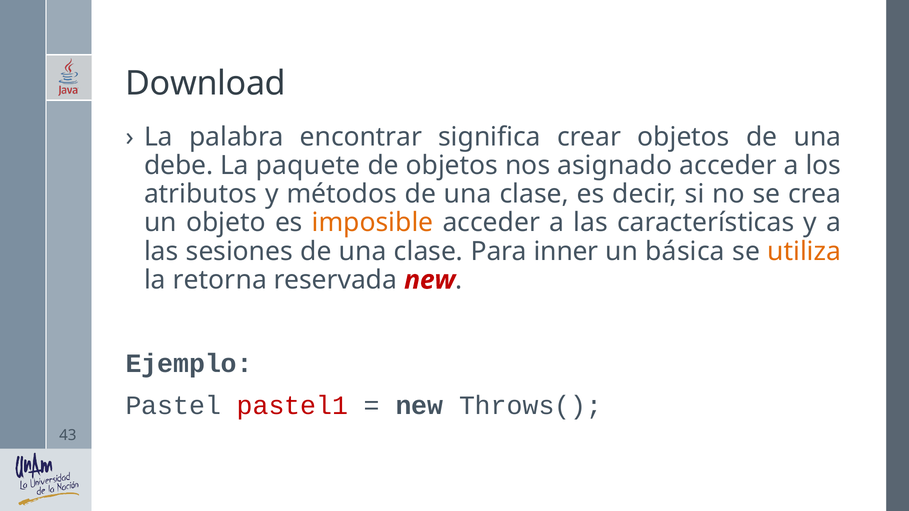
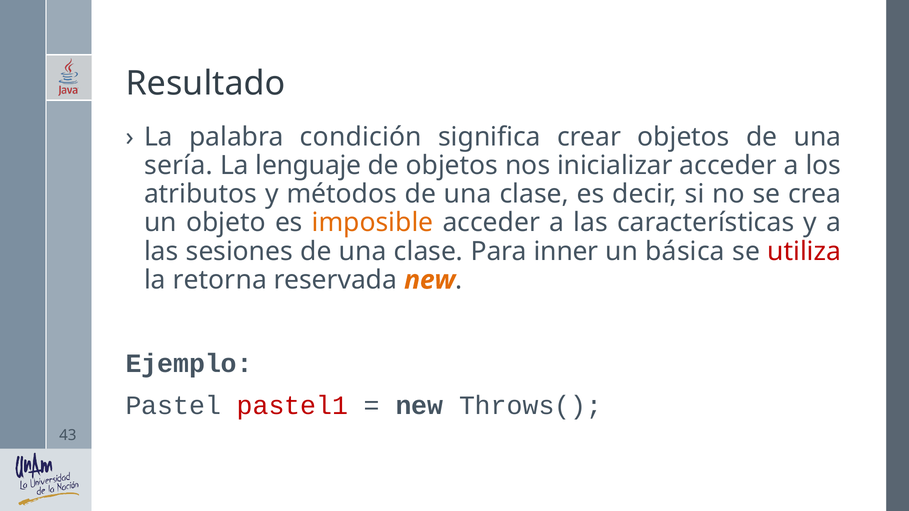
Download: Download -> Resultado (205, 84)
encontrar: encontrar -> condición (361, 137)
debe: debe -> sería (178, 166)
paquete: paquete -> lenguaje (308, 166)
asignado: asignado -> inicializar (615, 166)
utiliza colour: orange -> red (804, 252)
new colour: red -> orange (430, 280)
